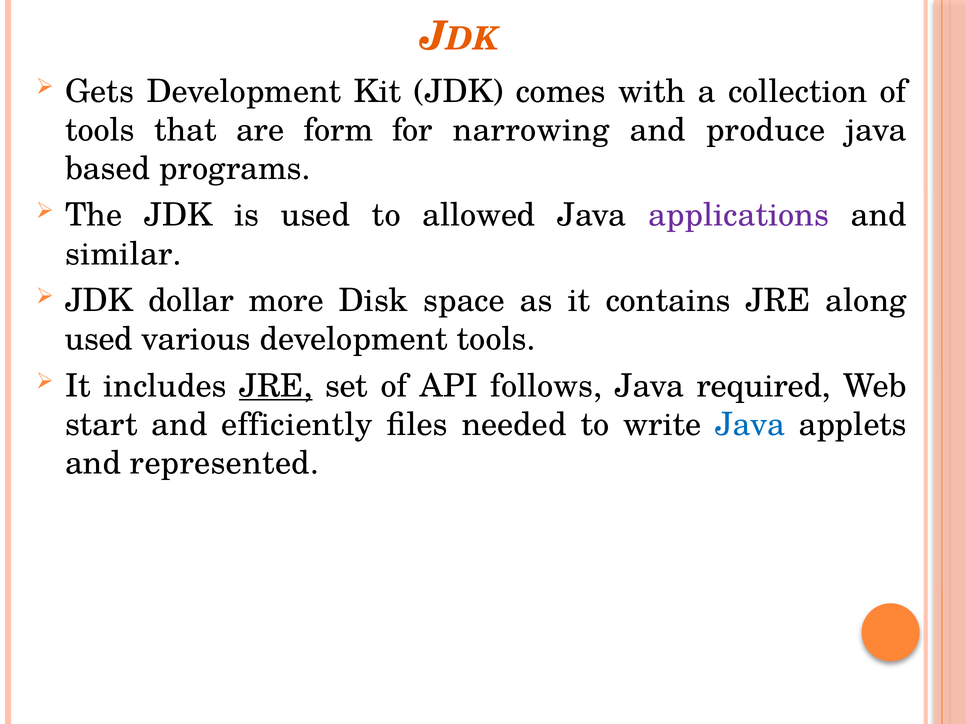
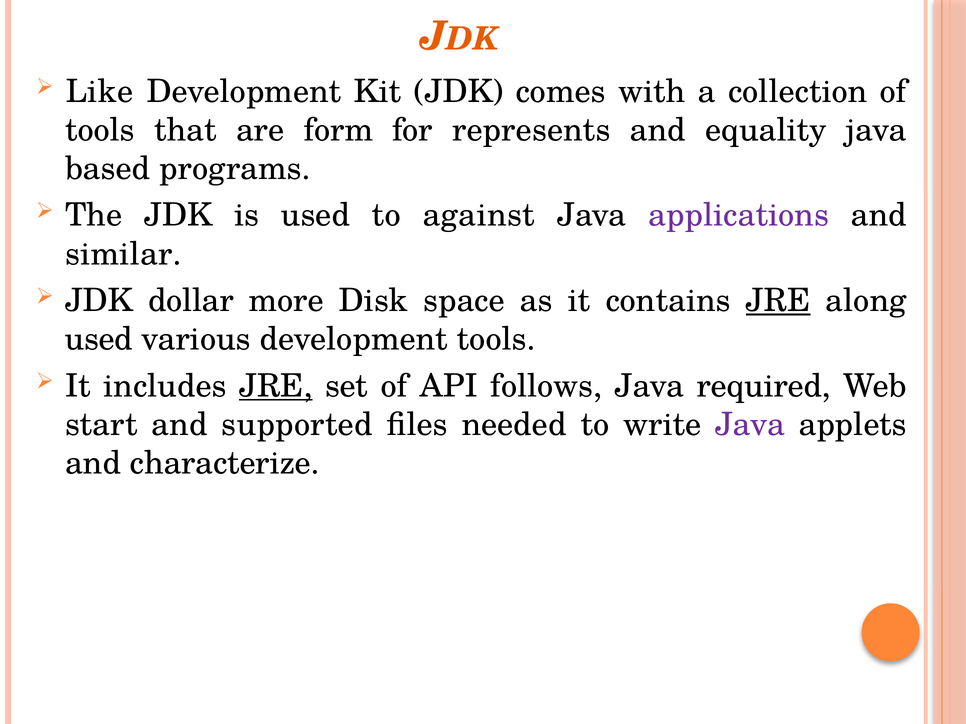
Gets: Gets -> Like (99, 91)
narrowing: narrowing -> represents (531, 130)
produce: produce -> equality (766, 130)
allowed: allowed -> against (479, 215)
JRE underline: none -> present (778, 301)
efficiently: efficiently -> supported (297, 425)
Java colour: blue -> purple (750, 425)
represented: represented -> characterize (225, 463)
